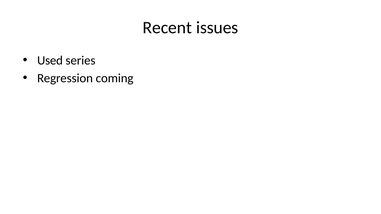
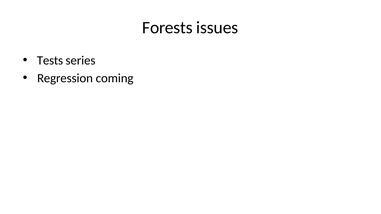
Recent: Recent -> Forests (167, 28)
Used: Used -> Tests (50, 60)
